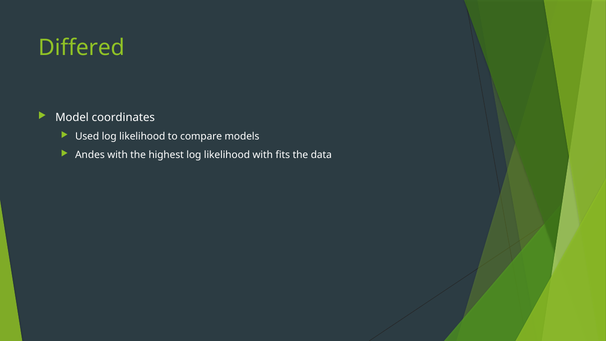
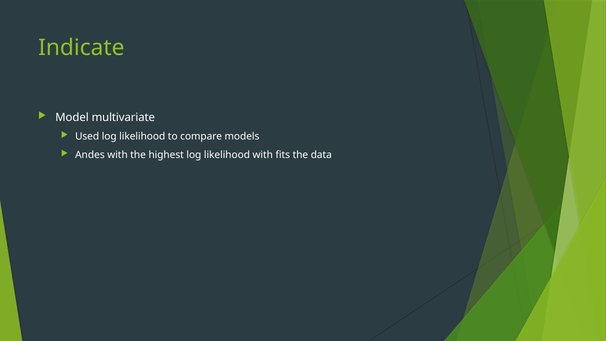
Differed: Differed -> Indicate (81, 48)
coordinates: coordinates -> multivariate (123, 117)
